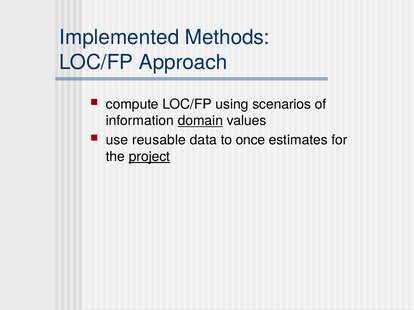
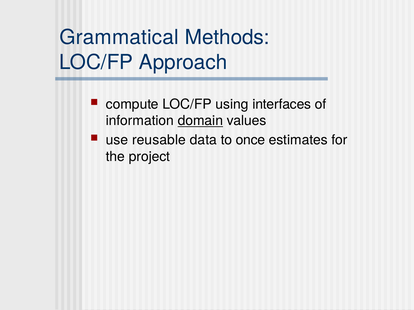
Implemented: Implemented -> Grammatical (119, 38)
scenarios: scenarios -> interfaces (282, 104)
project underline: present -> none (149, 157)
